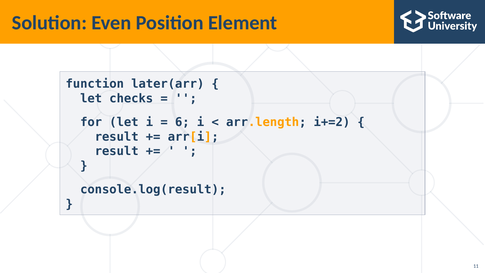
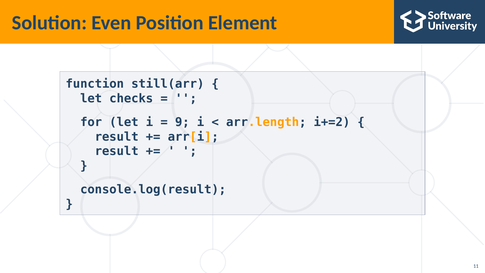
later(arr: later(arr -> still(arr (168, 84)
6: 6 -> 9 (182, 122)
